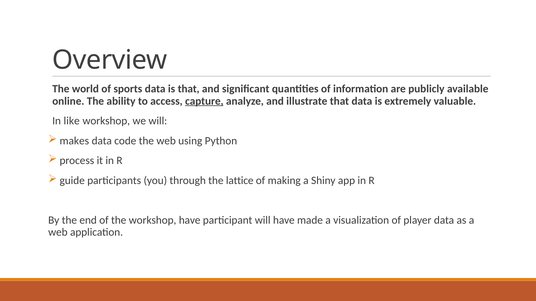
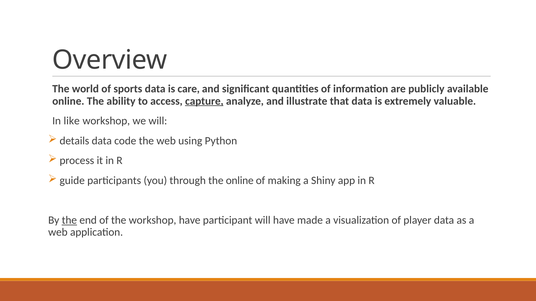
is that: that -> care (189, 89)
makes: makes -> details (74, 141)
the lattice: lattice -> online (240, 181)
the underline: none -> present (69, 220)
